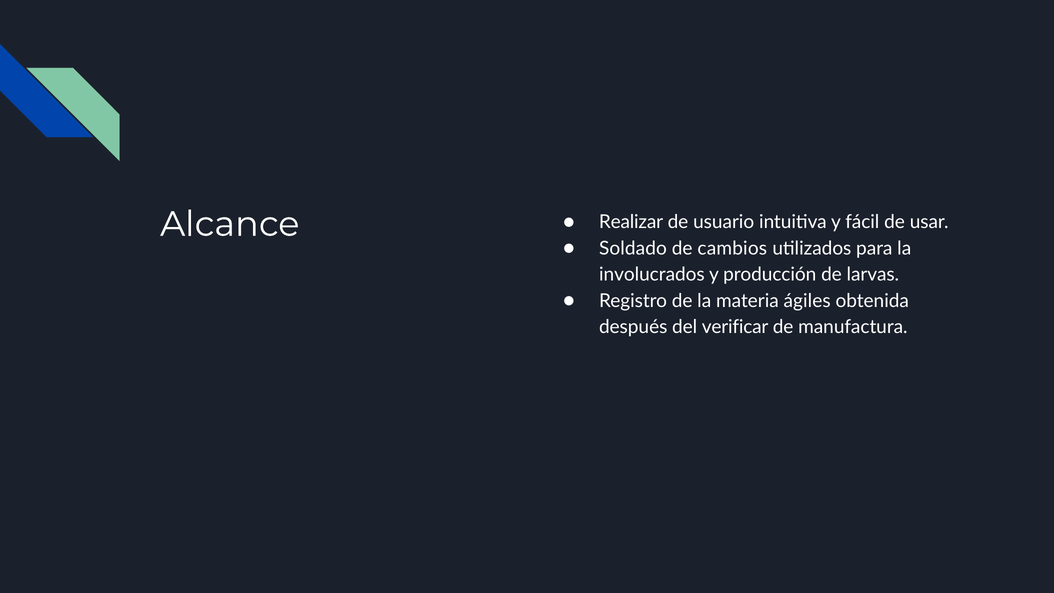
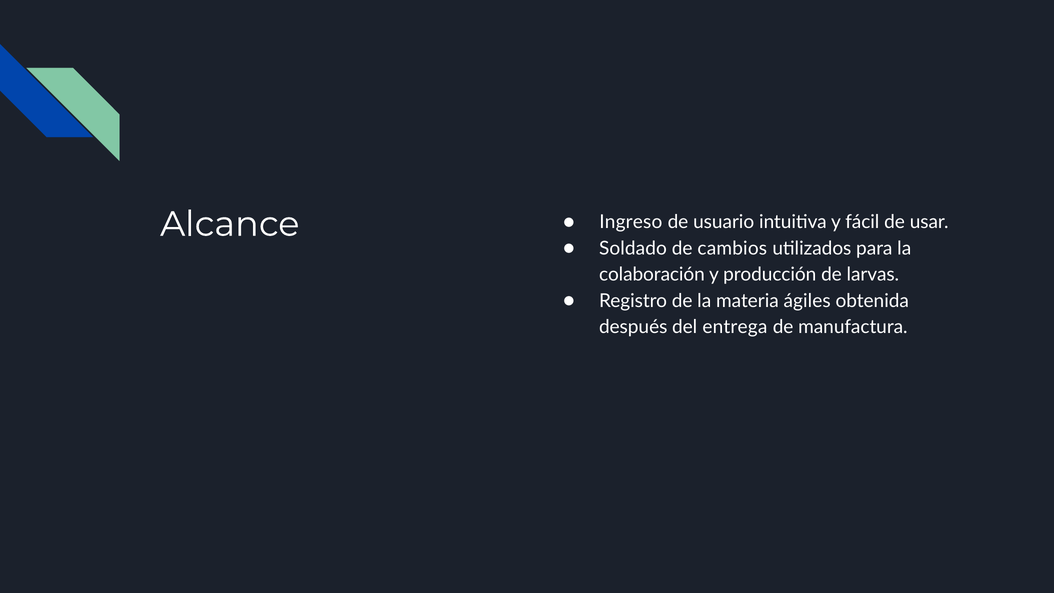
Realizar: Realizar -> Ingreso (631, 222)
involucrados: involucrados -> colaboración (652, 274)
verificar: verificar -> entrega (735, 327)
